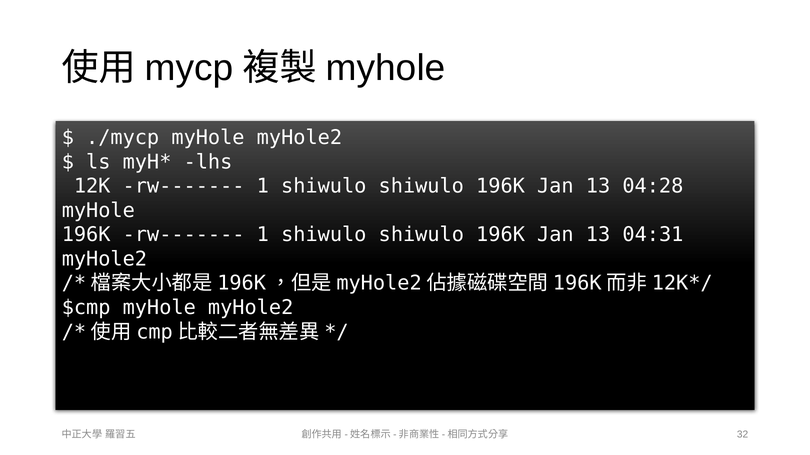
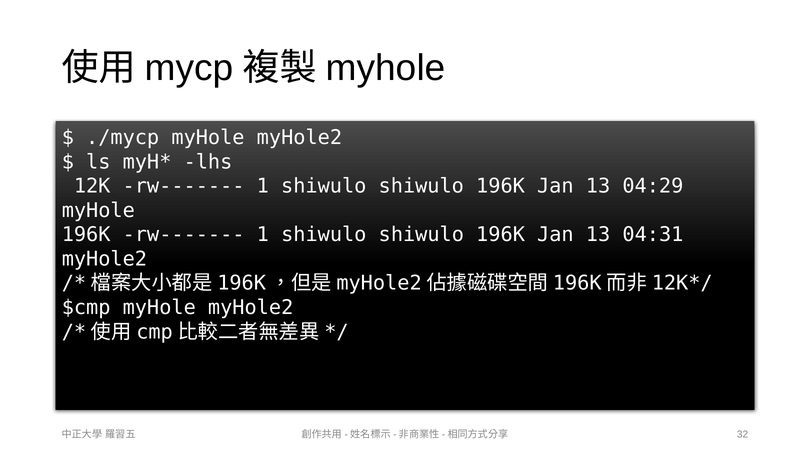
04:28: 04:28 -> 04:29 (653, 186)
